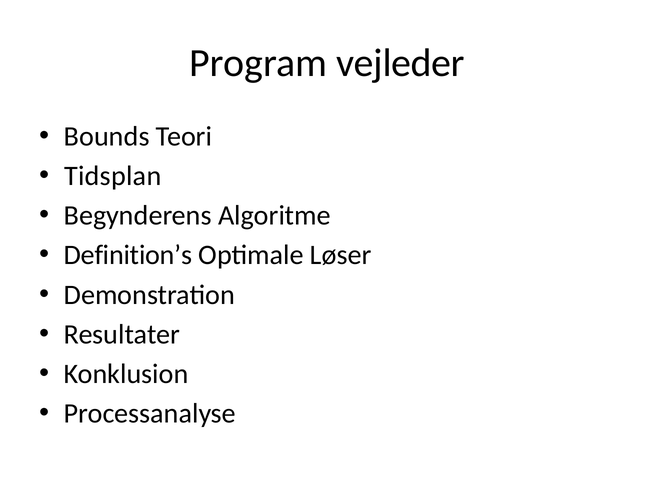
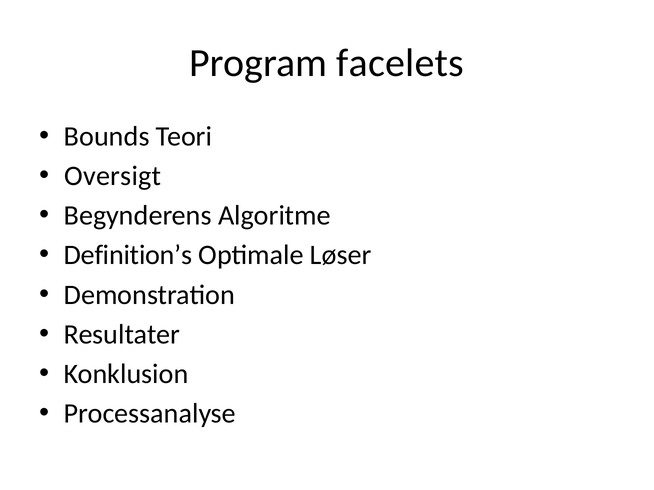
vejleder: vejleder -> facelets (400, 63)
Tidsplan: Tidsplan -> Oversigt (113, 176)
